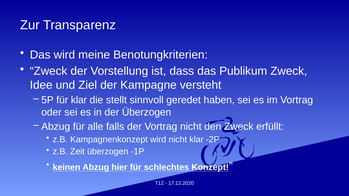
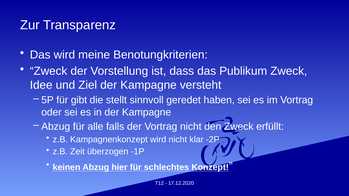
für klar: klar -> gibt (79, 100)
in der Überzogen: Überzogen -> Kampagne (147, 112)
